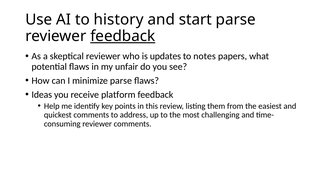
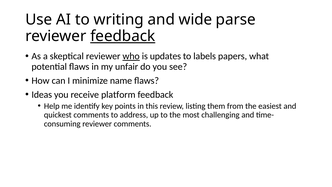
history: history -> writing (119, 20)
start: start -> wide (195, 20)
who underline: none -> present (131, 56)
notes: notes -> labels (205, 56)
minimize parse: parse -> name (121, 81)
